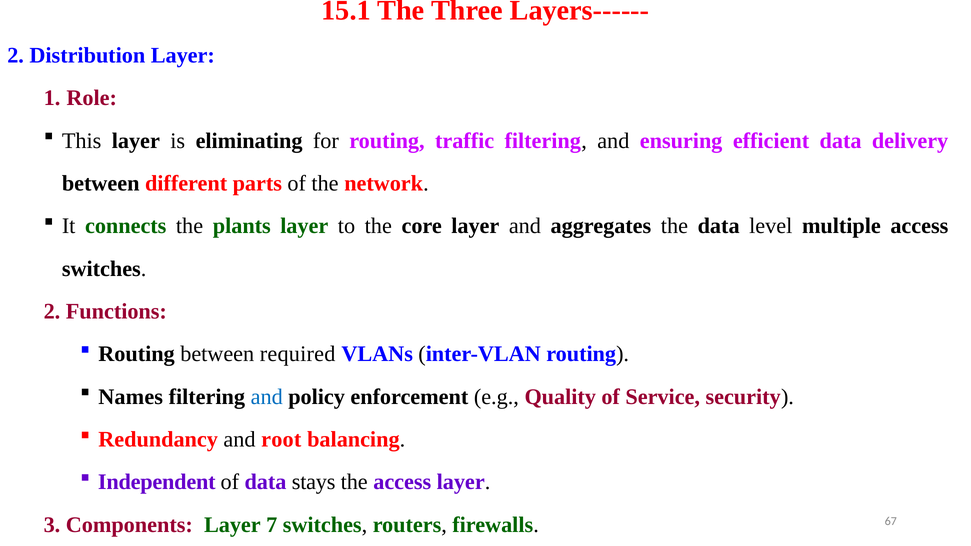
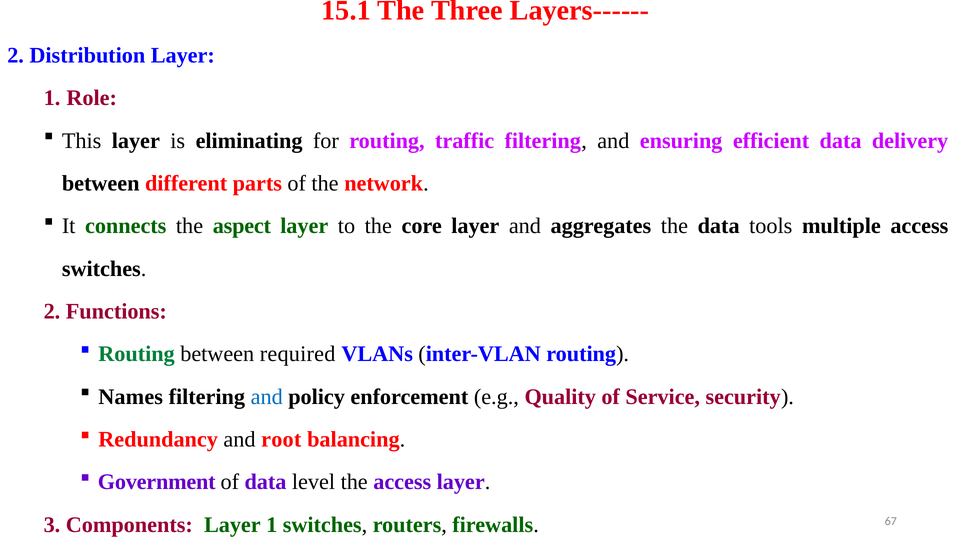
plants: plants -> aspect (242, 226)
level: level -> tools (771, 226)
Routing colour: black -> green (137, 354)
Independent: Independent -> Government (157, 482)
stays: stays -> level (314, 482)
Components Layer 7: 7 -> 1 (272, 525)
